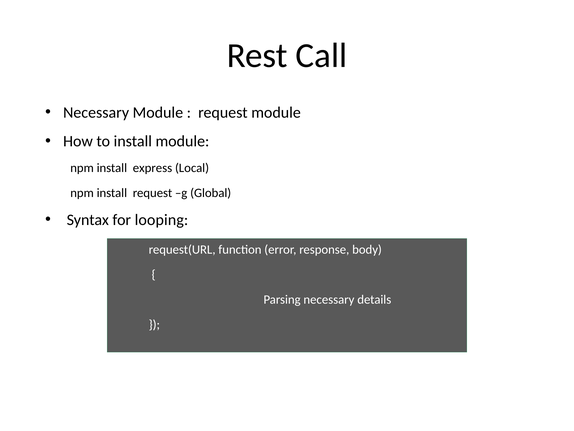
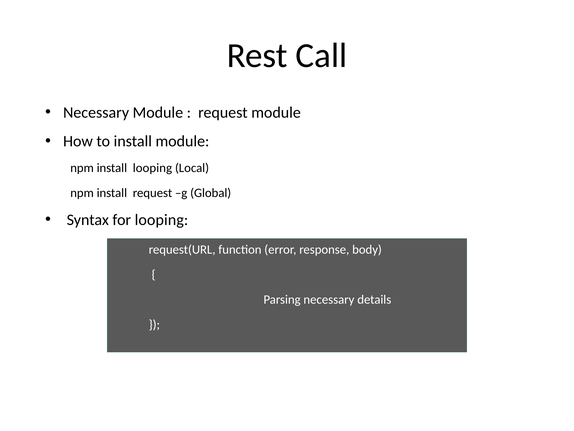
install express: express -> looping (152, 168)
